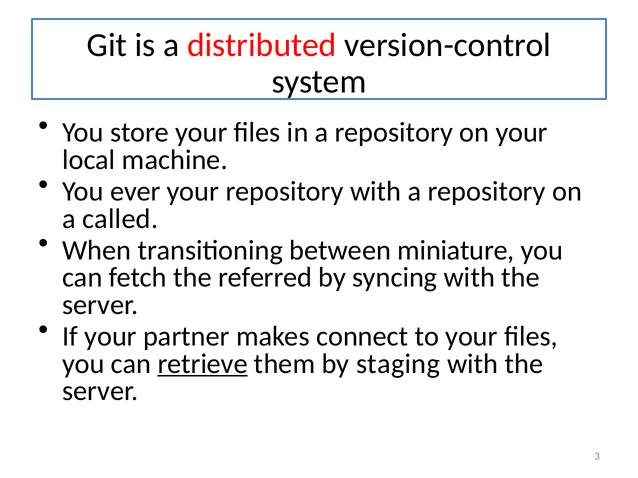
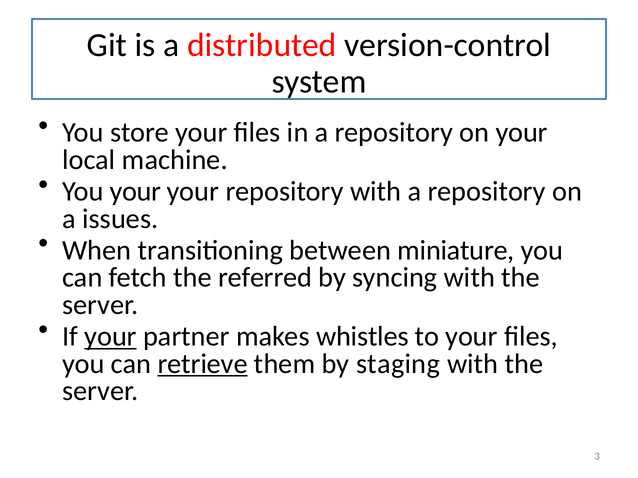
You ever: ever -> your (135, 192)
called: called -> issues (120, 219)
your underline: none -> present (111, 337)
connect: connect -> whistles (362, 337)
